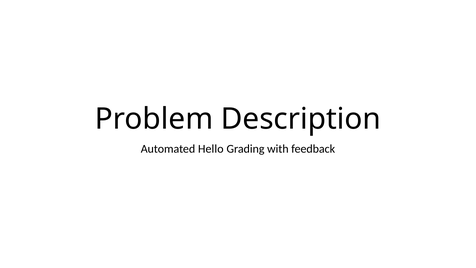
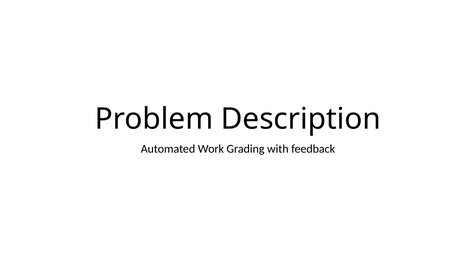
Hello: Hello -> Work (211, 149)
